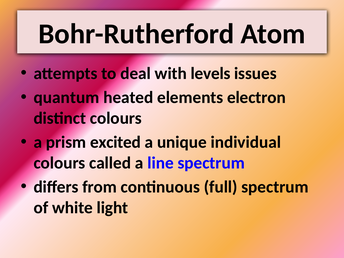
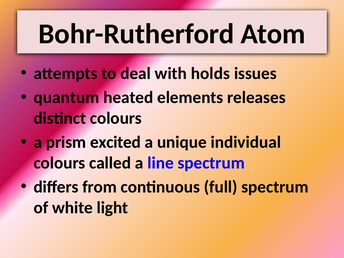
levels: levels -> holds (210, 73)
electron: electron -> releases (256, 98)
